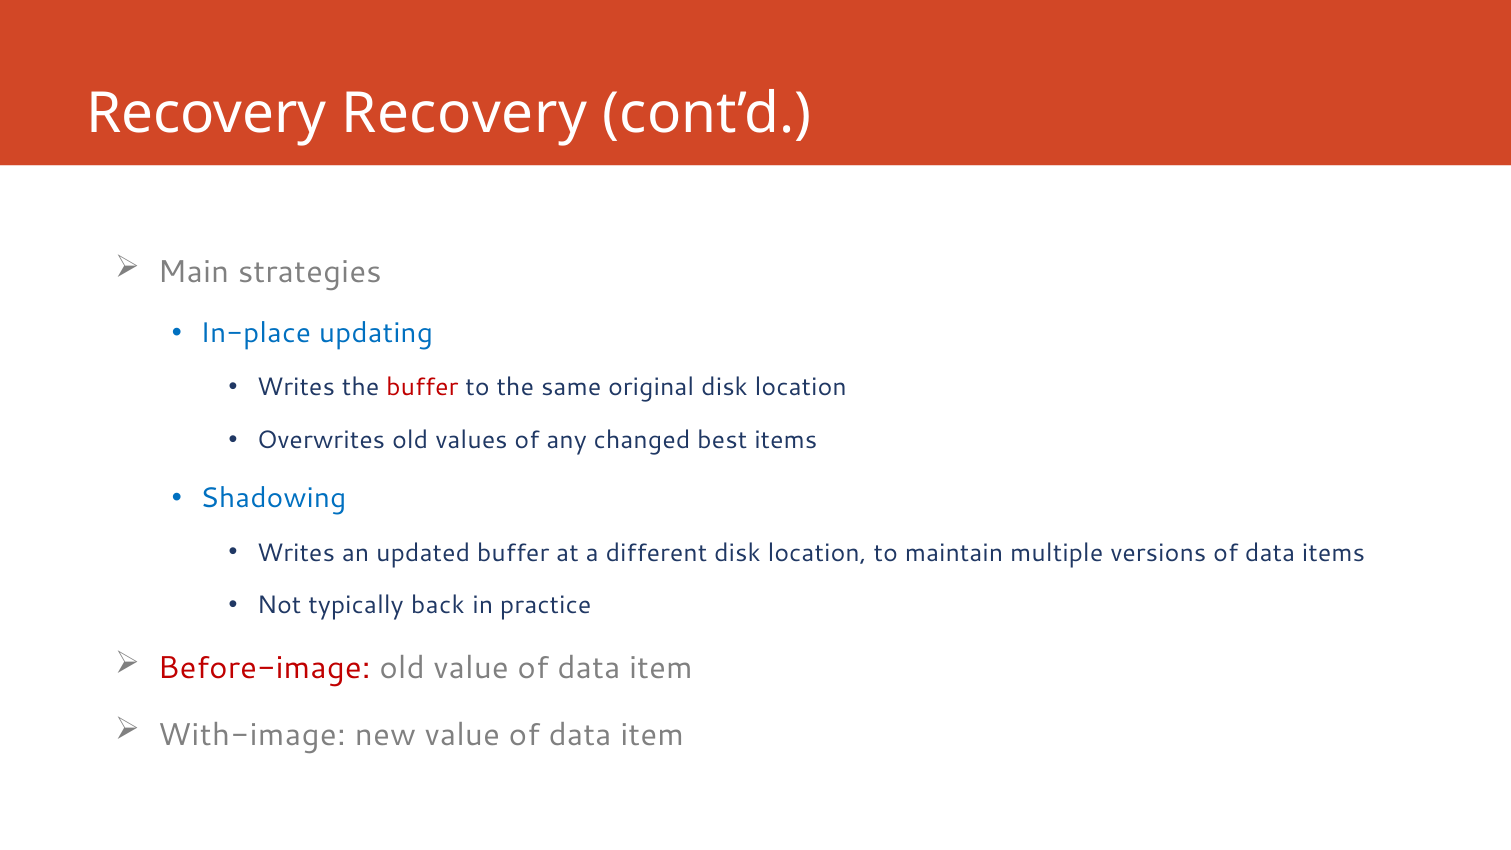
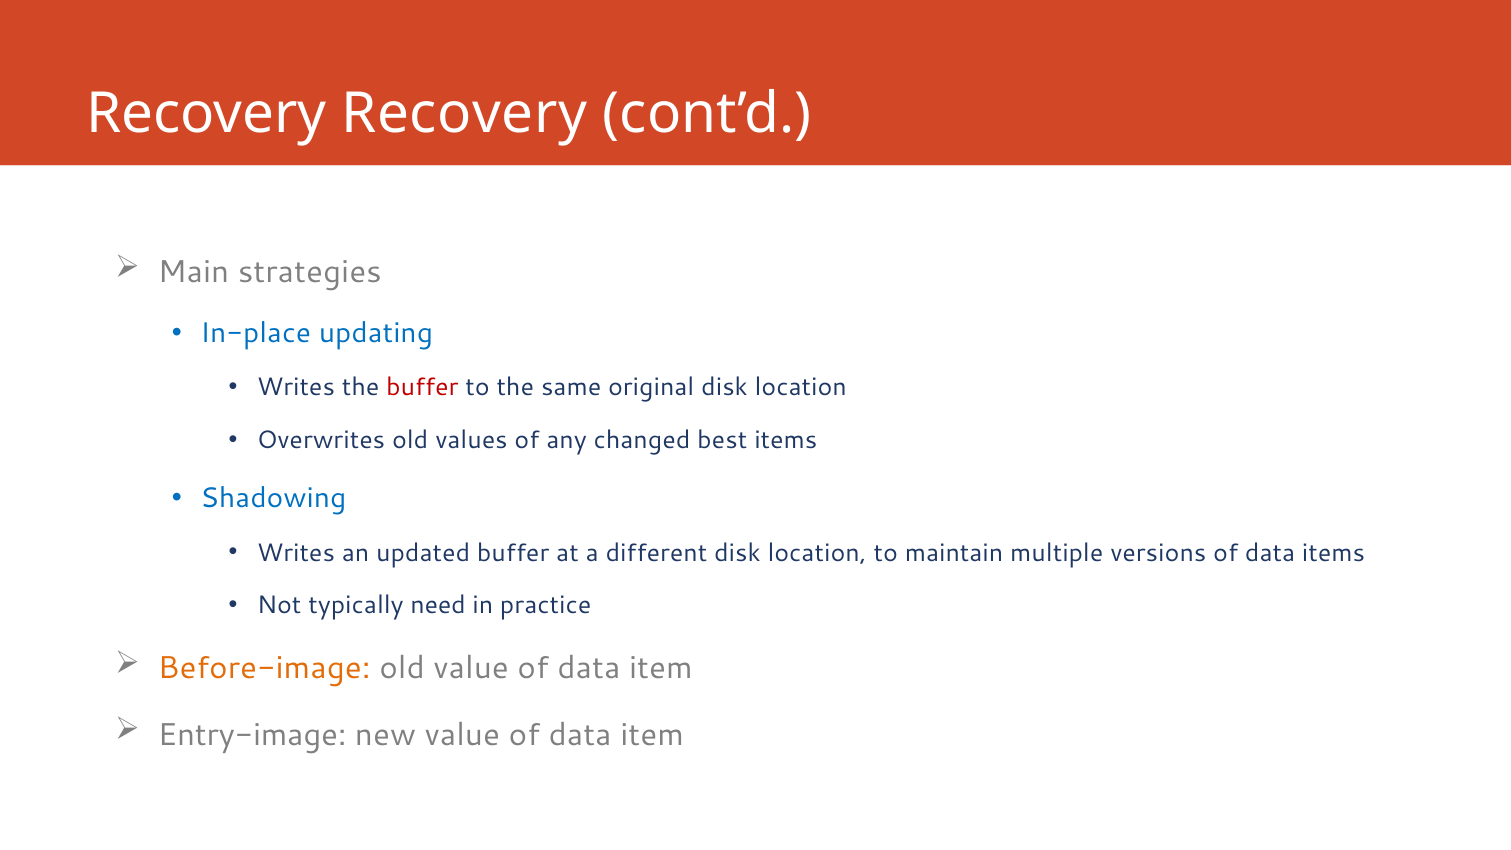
back: back -> need (438, 605)
Before-image colour: red -> orange (264, 668)
With-image: With-image -> Entry-image (252, 735)
